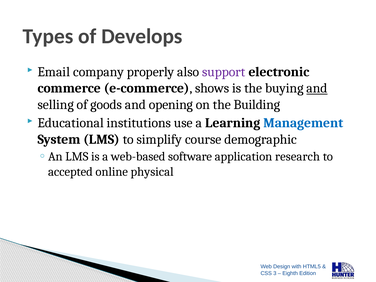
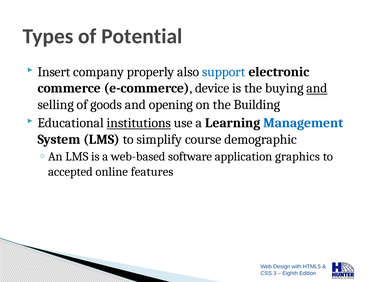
Develops: Develops -> Potential (142, 36)
Email: Email -> Insert (54, 72)
support colour: purple -> blue (224, 72)
shows: shows -> device (212, 88)
institutions underline: none -> present (139, 123)
research: research -> graphics (297, 157)
physical: physical -> features (152, 172)
